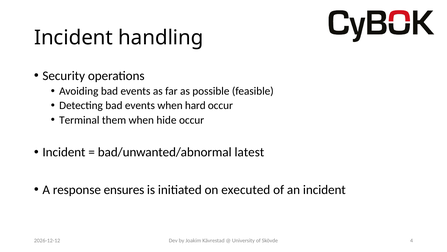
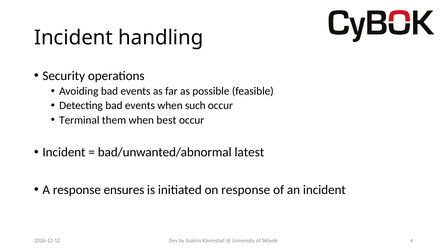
hard: hard -> such (195, 105)
hide: hide -> best (166, 120)
on executed: executed -> response (246, 189)
